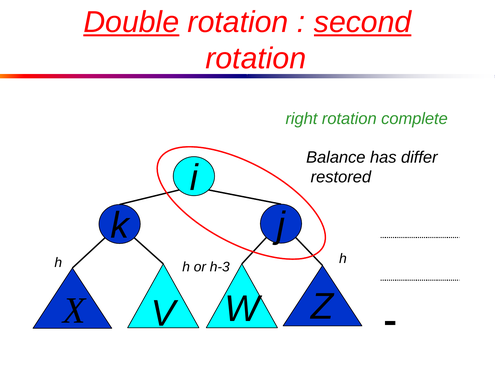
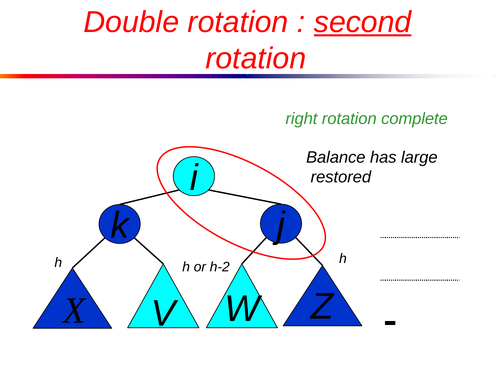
Double underline: present -> none (131, 22)
differ: differ -> large (419, 158)
h-3: h-3 -> h-2 (220, 267)
